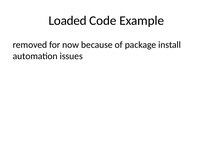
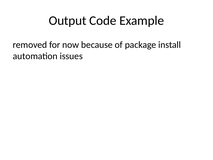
Loaded: Loaded -> Output (68, 21)
